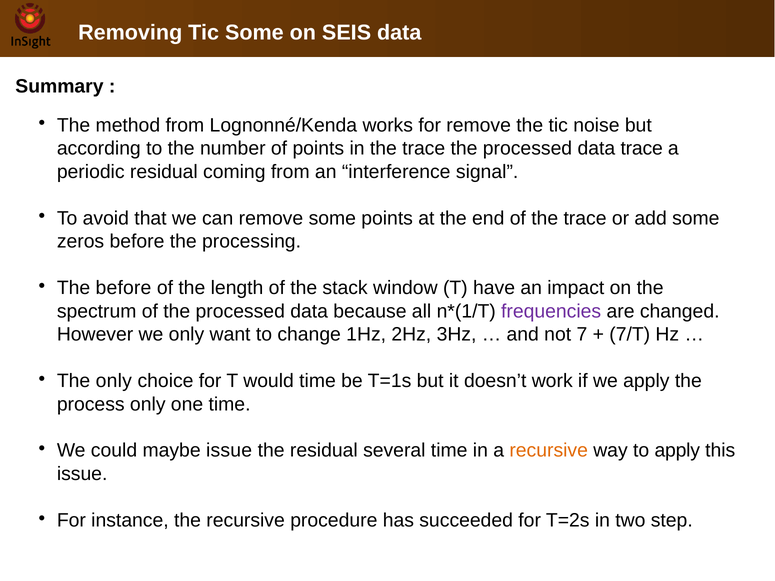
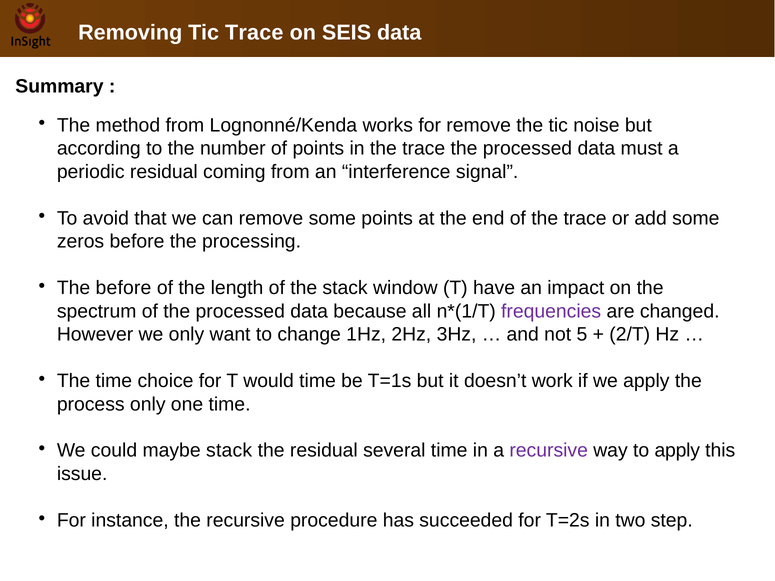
Tic Some: Some -> Trace (254, 32)
data trace: trace -> must (642, 149)
7: 7 -> 5 (582, 335)
7/T: 7/T -> 2/T (630, 335)
The only: only -> time (114, 381)
maybe issue: issue -> stack (229, 451)
recursive colour: orange -> purple (549, 451)
